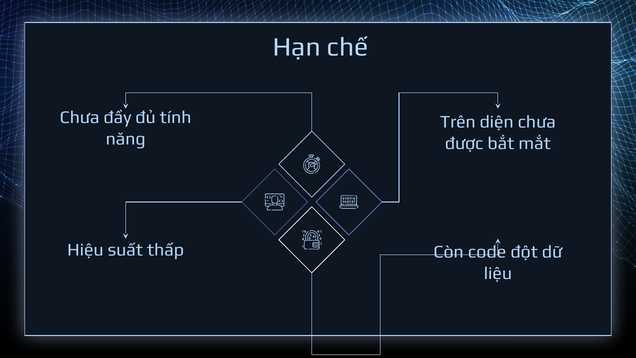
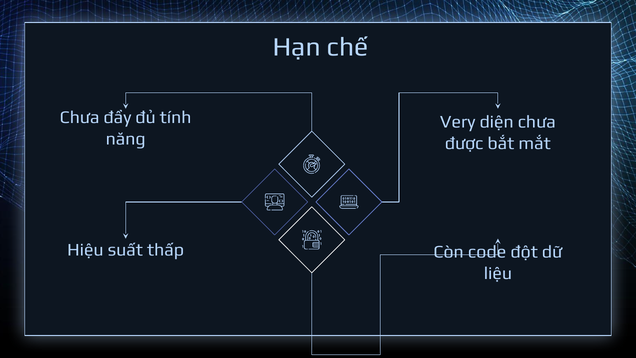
Trên: Trên -> Very (458, 122)
